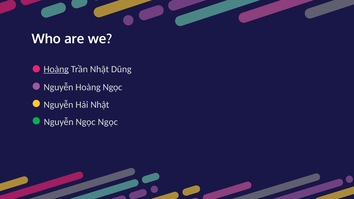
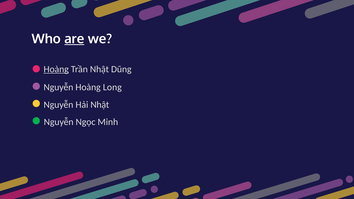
are underline: none -> present (74, 39)
Hoàng Ngọc: Ngọc -> Long (112, 87)
Ngọc Ngọc: Ngọc -> Minh (108, 122)
